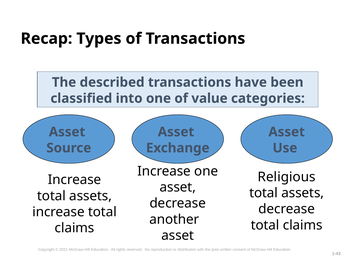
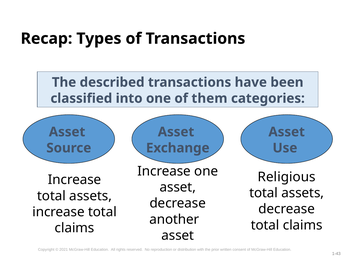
value: value -> them (209, 98)
